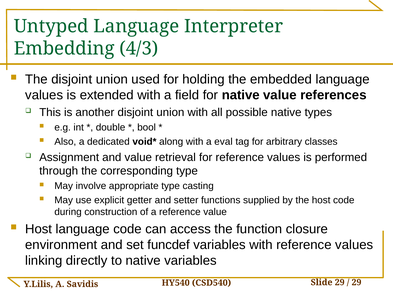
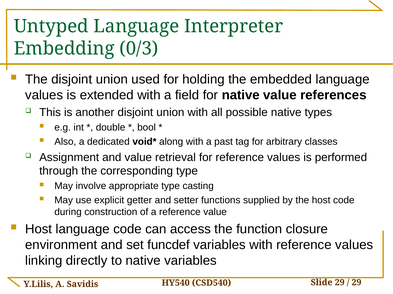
4/3: 4/3 -> 0/3 (139, 49)
eval: eval -> past (224, 142)
